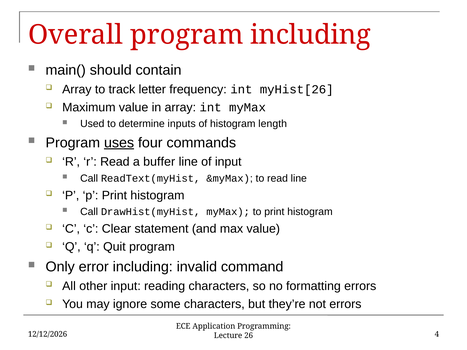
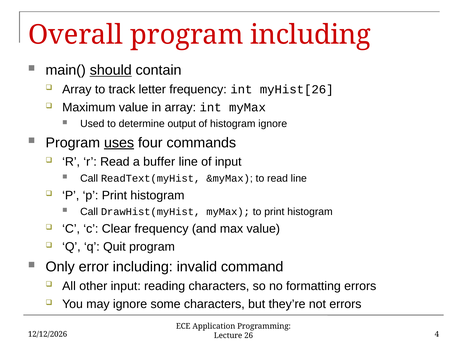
should underline: none -> present (111, 70)
inputs: inputs -> output (182, 124)
histogram length: length -> ignore (273, 124)
Clear statement: statement -> frequency (162, 229)
